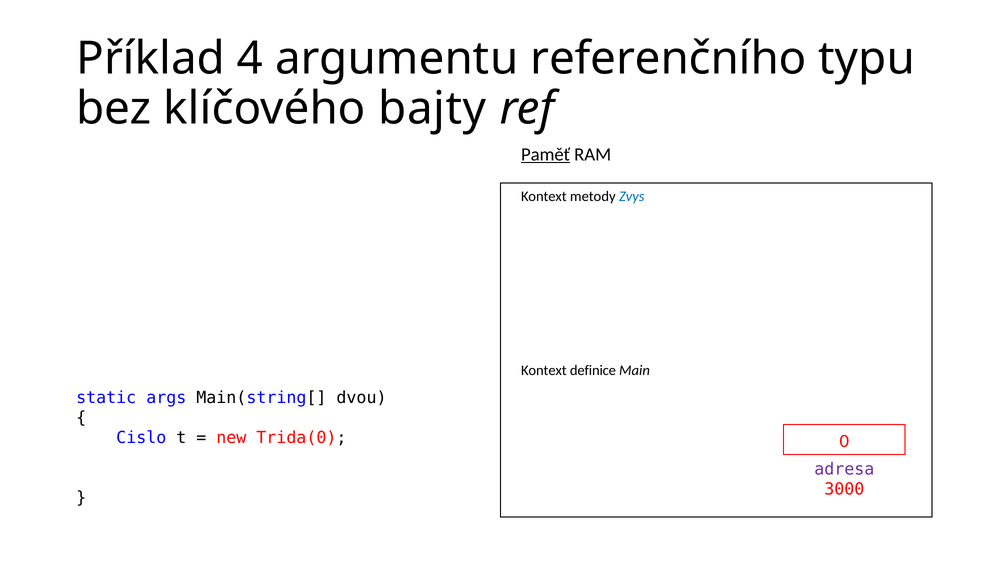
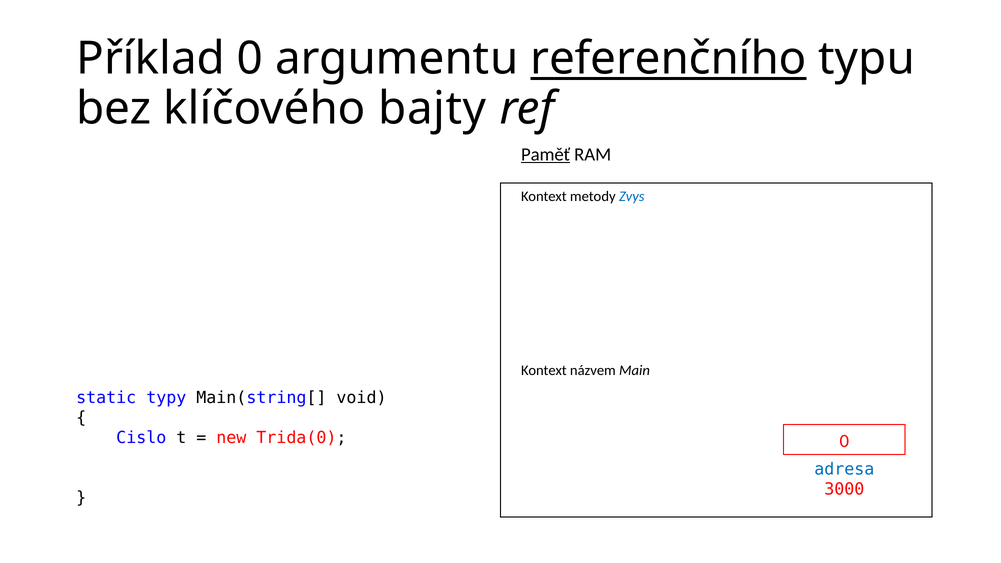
Příklad 4: 4 -> 0 (250, 59)
referenčního underline: none -> present (668, 59)
definice: definice -> názvem (593, 370)
args: args -> typy (166, 398)
dvou: dvou -> void (362, 398)
adresa colour: purple -> blue (844, 469)
